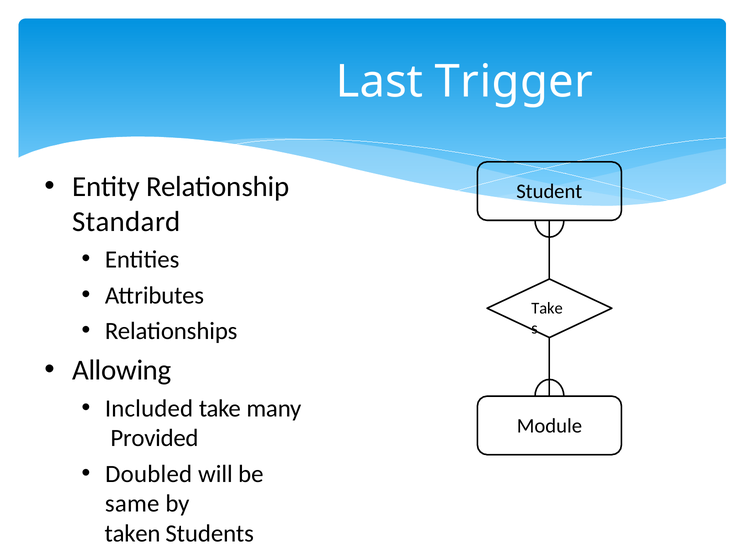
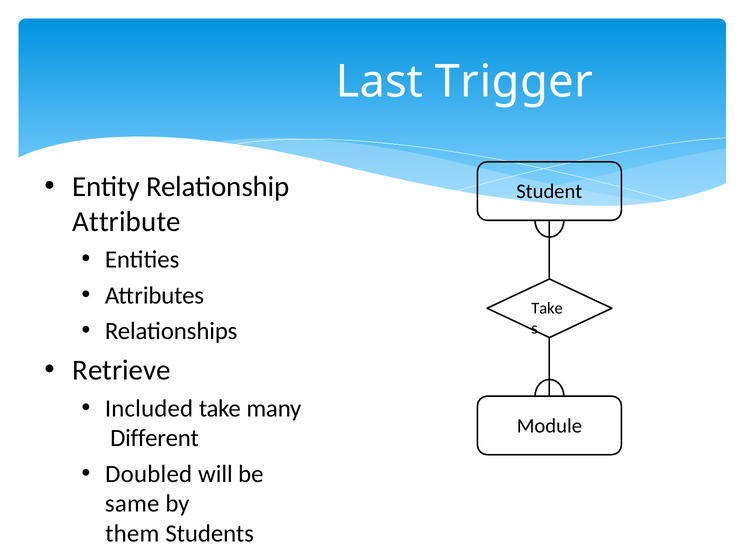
Standard: Standard -> Attribute (127, 222)
Allowing: Allowing -> Retrieve (122, 370)
Provided: Provided -> Different (155, 438)
taken: taken -> them (132, 534)
